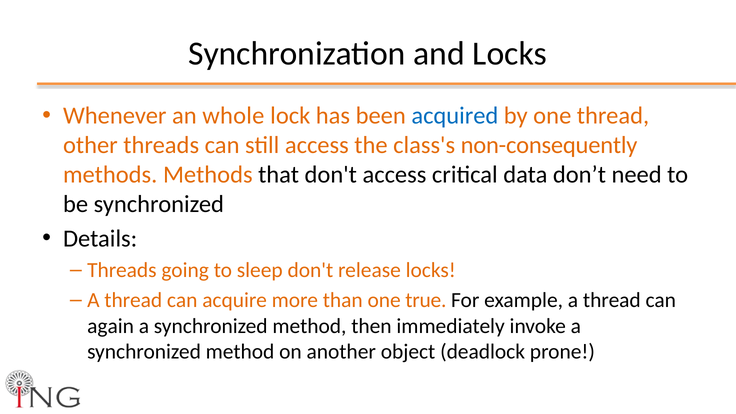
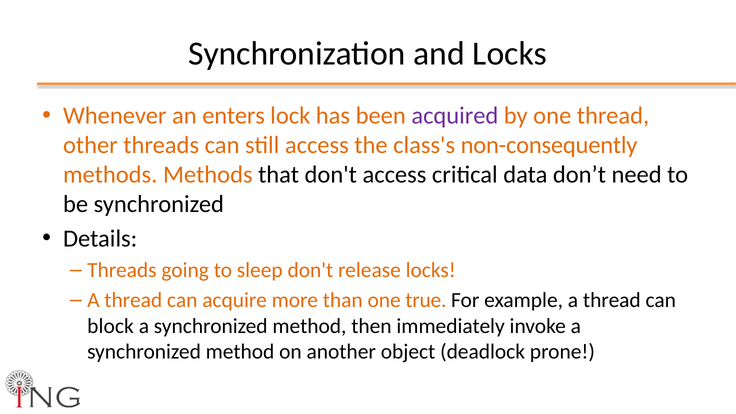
whole: whole -> enters (234, 116)
acquired colour: blue -> purple (455, 116)
again: again -> block (111, 326)
